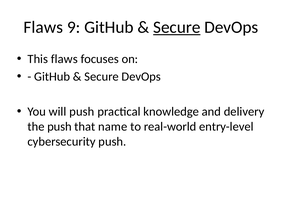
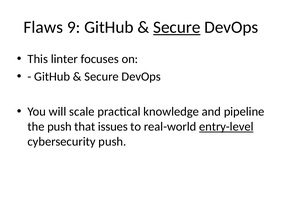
This flaws: flaws -> linter (64, 59)
will push: push -> scale (82, 112)
delivery: delivery -> pipeline (244, 112)
name: name -> issues (113, 127)
entry-level underline: none -> present (226, 127)
